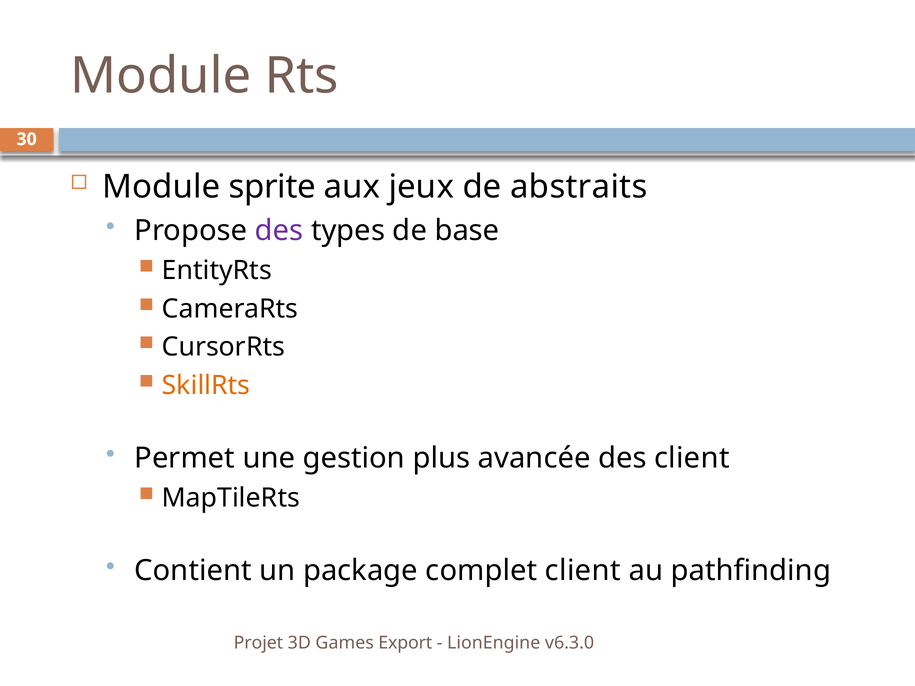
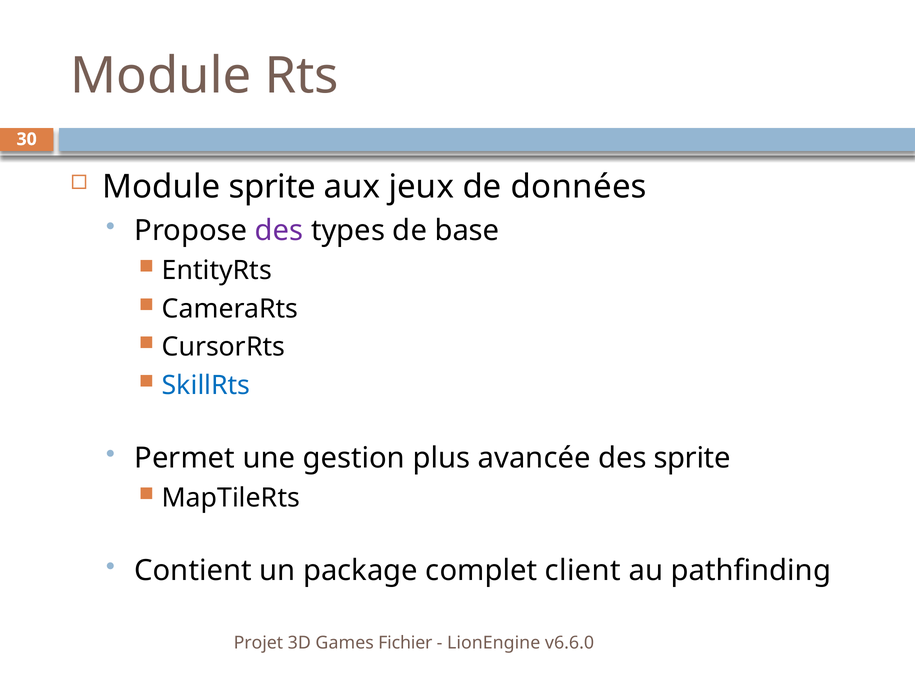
abstraits: abstraits -> données (579, 187)
SkillRts colour: orange -> blue (206, 386)
des client: client -> sprite (692, 458)
Export: Export -> Fichier (405, 643)
v6.3.0: v6.3.0 -> v6.6.0 (570, 643)
